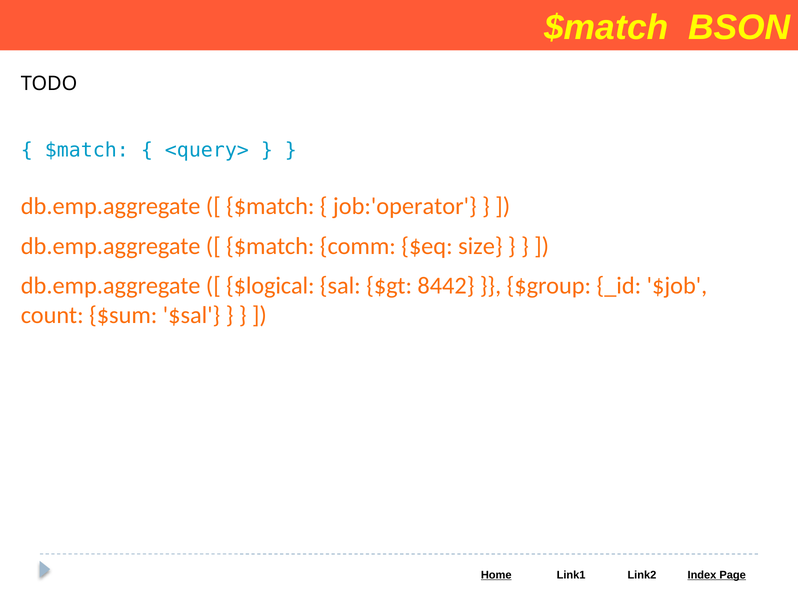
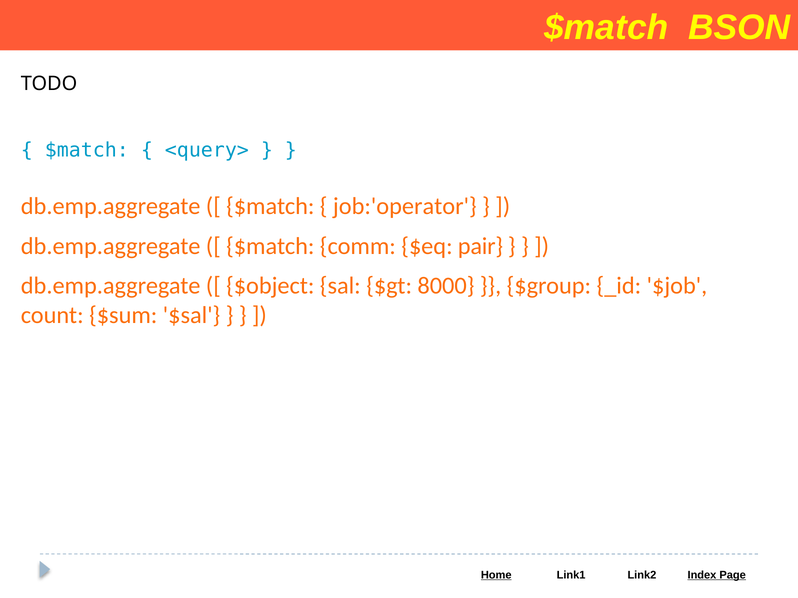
size: size -> pair (480, 246)
$logical: $logical -> $object (270, 286)
8442: 8442 -> 8000 (446, 286)
